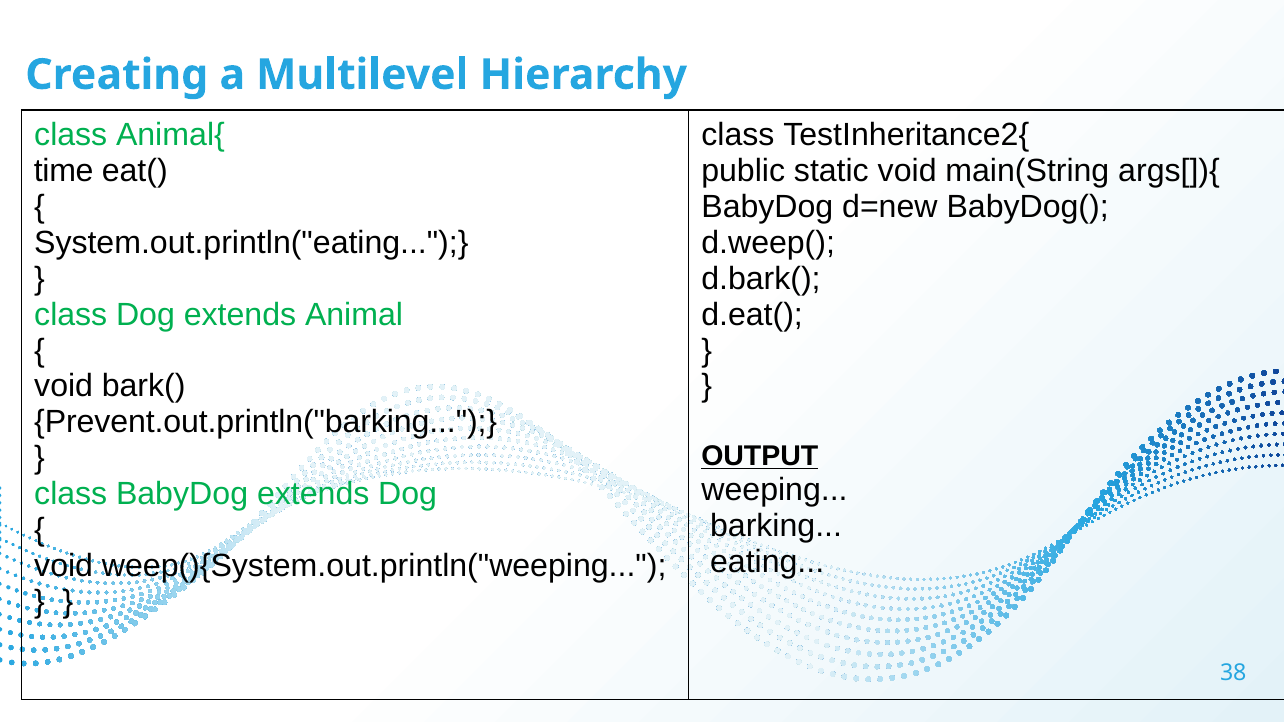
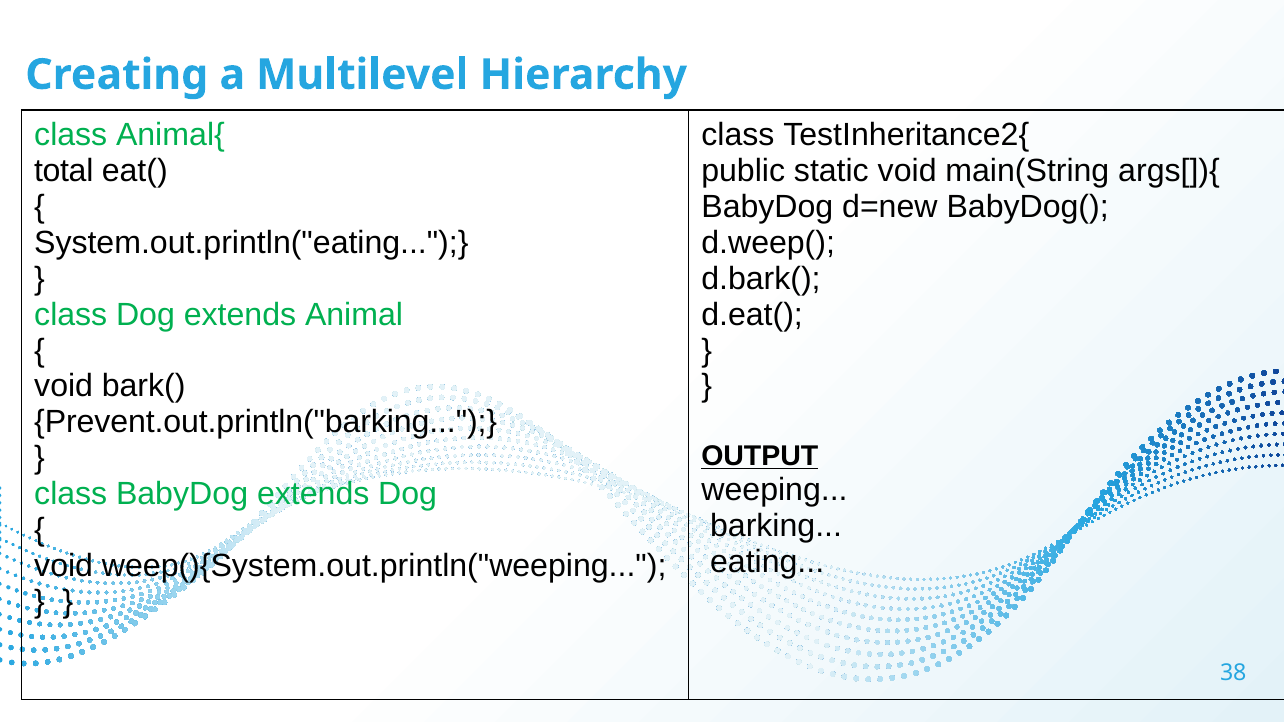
time: time -> total (64, 171)
